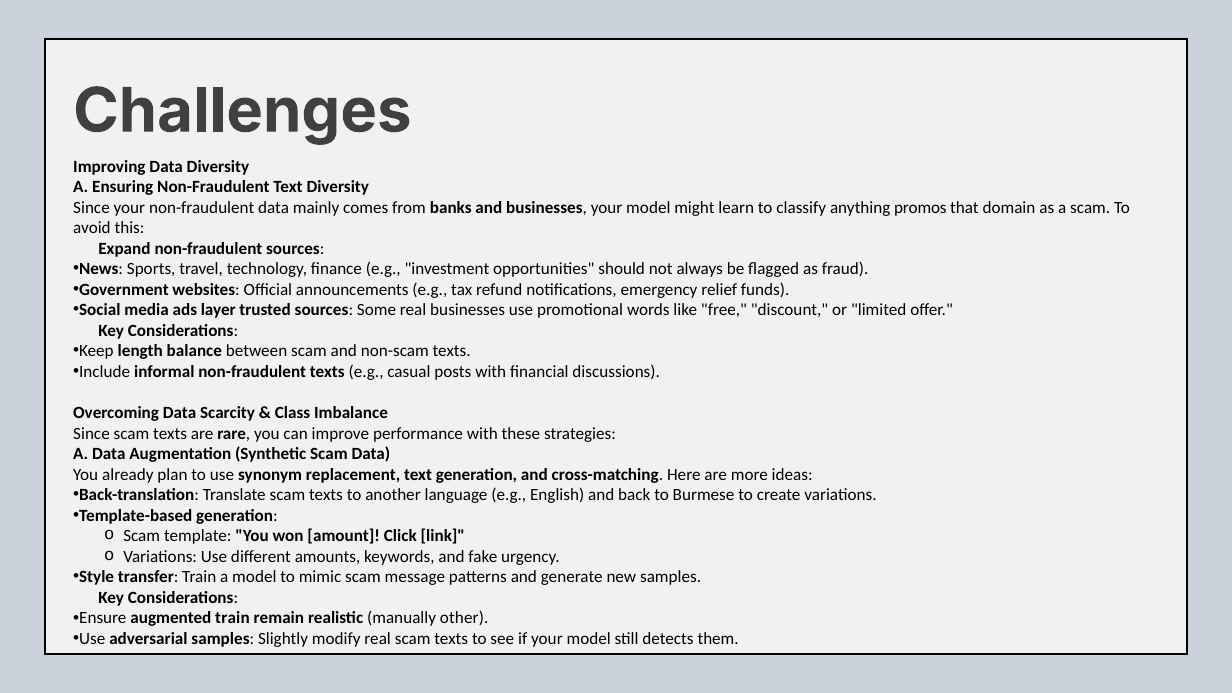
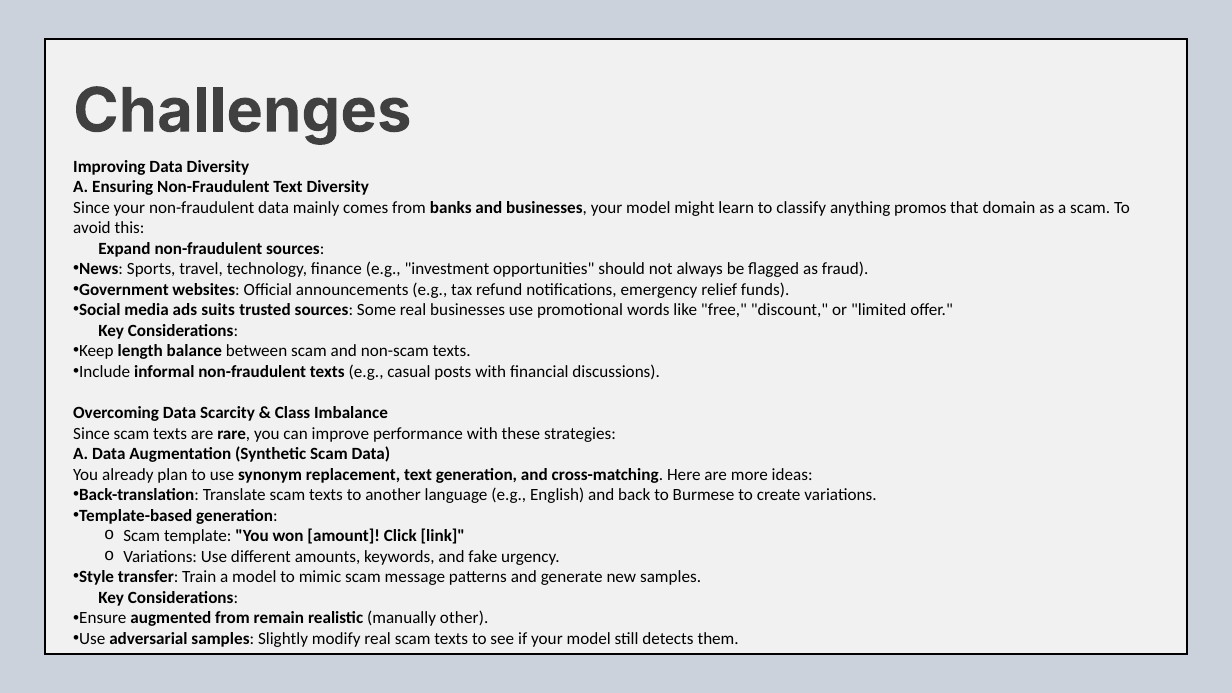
layer: layer -> suits (218, 310)
augmented train: train -> from (233, 618)
